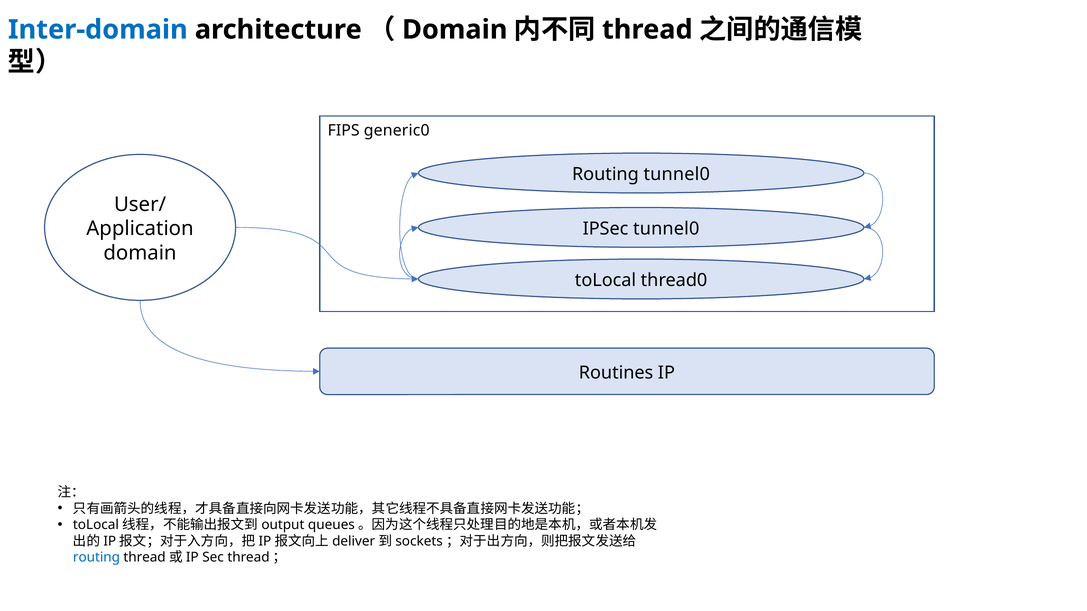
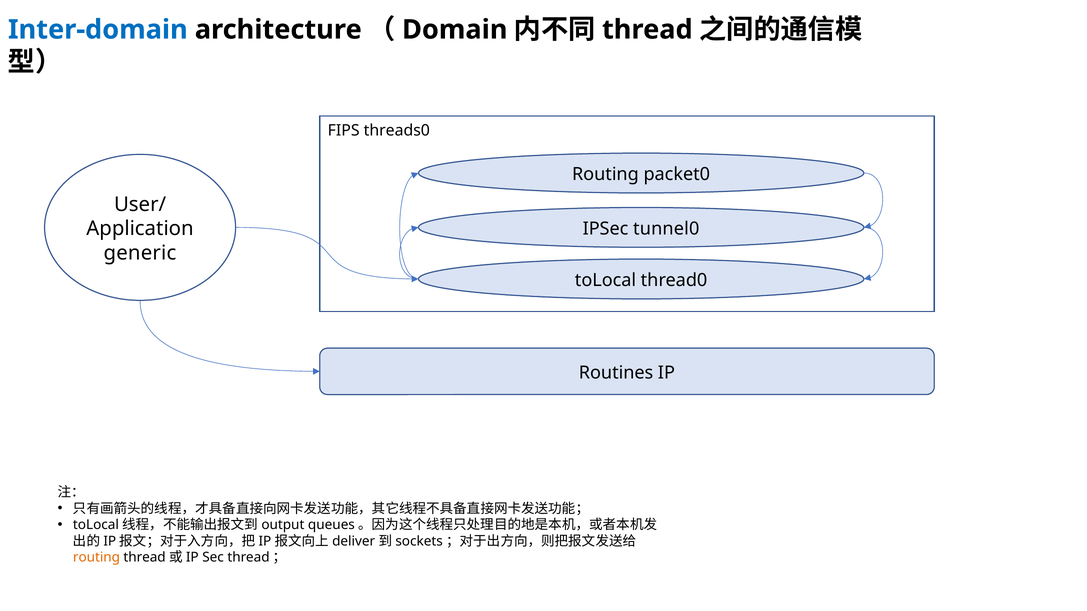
generic0: generic0 -> threads0 (397, 131)
Routing tunnel0: tunnel0 -> packet0 (677, 174)
domain: domain -> generic (140, 253)
routing colour: blue -> orange (97, 558)
